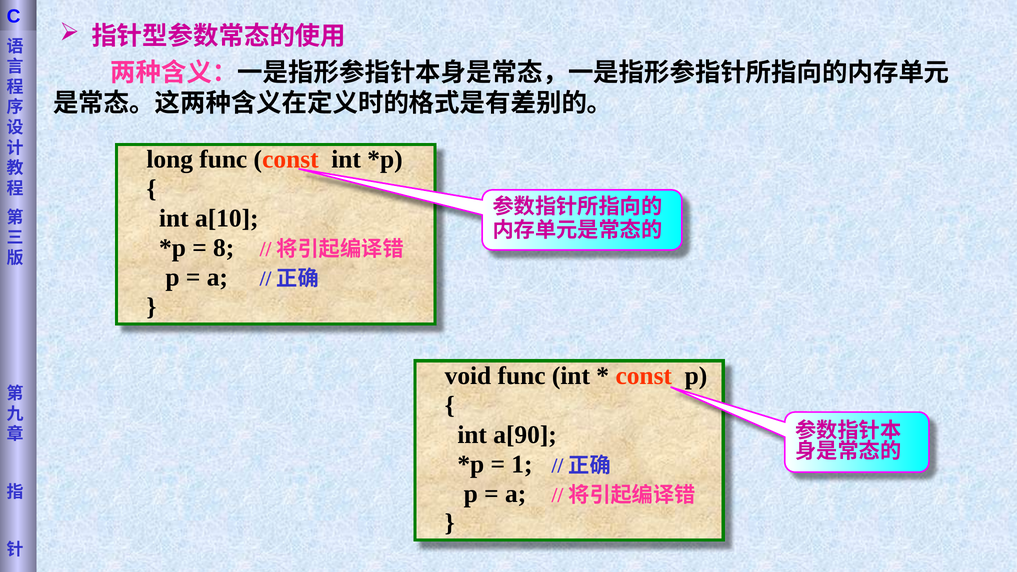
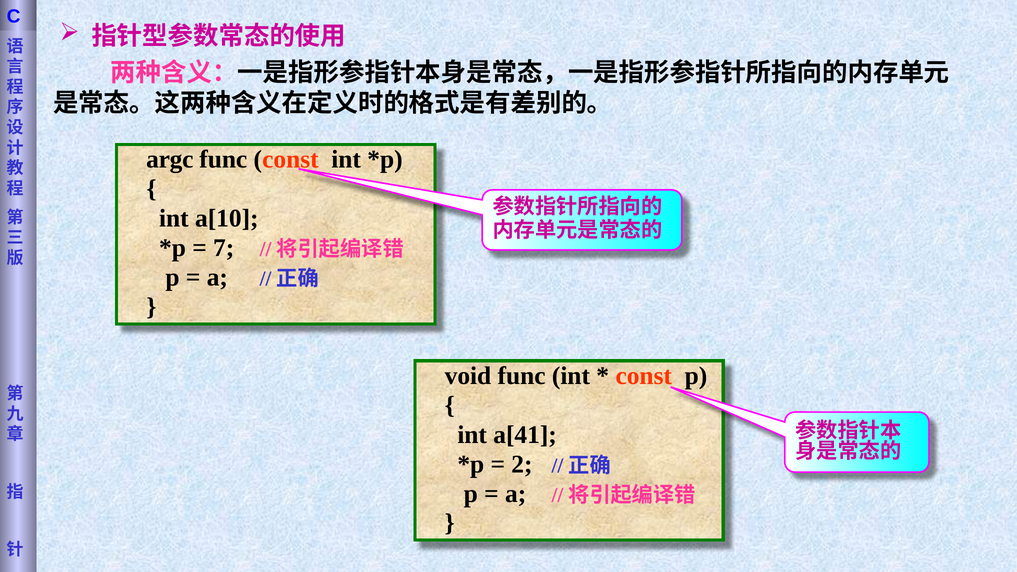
long: long -> argc (170, 160)
8: 8 -> 7 (224, 248)
a[90: a[90 -> a[41 (525, 435)
1: 1 -> 2 (522, 464)
